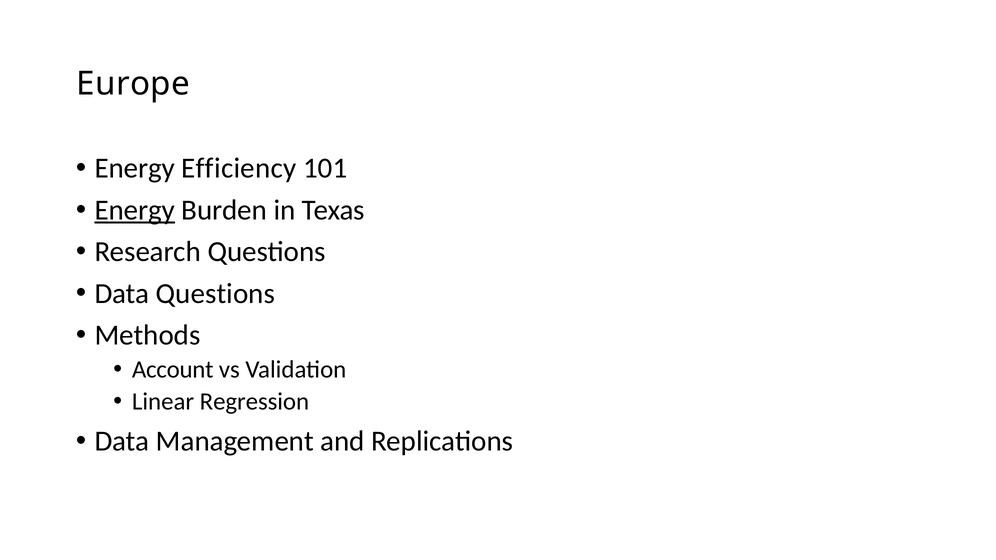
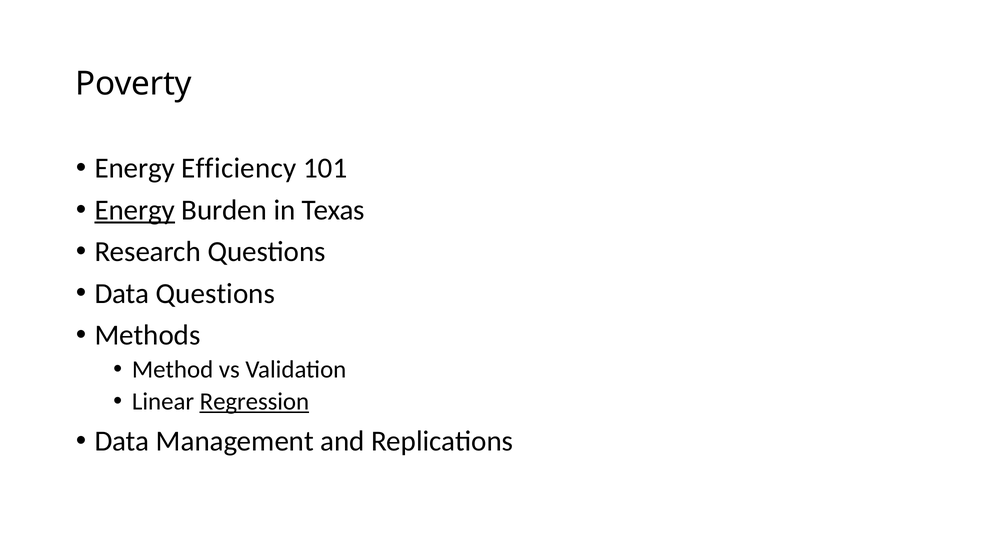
Europe: Europe -> Poverty (133, 84)
Account: Account -> Method (173, 370)
Regression underline: none -> present (254, 402)
